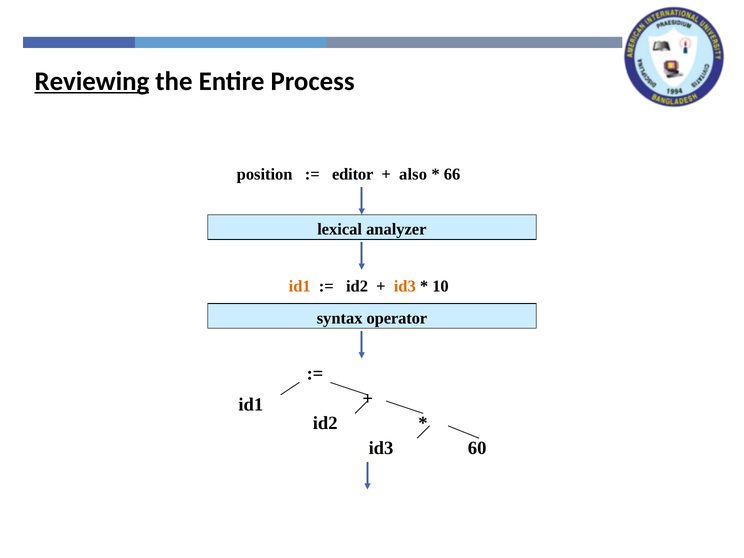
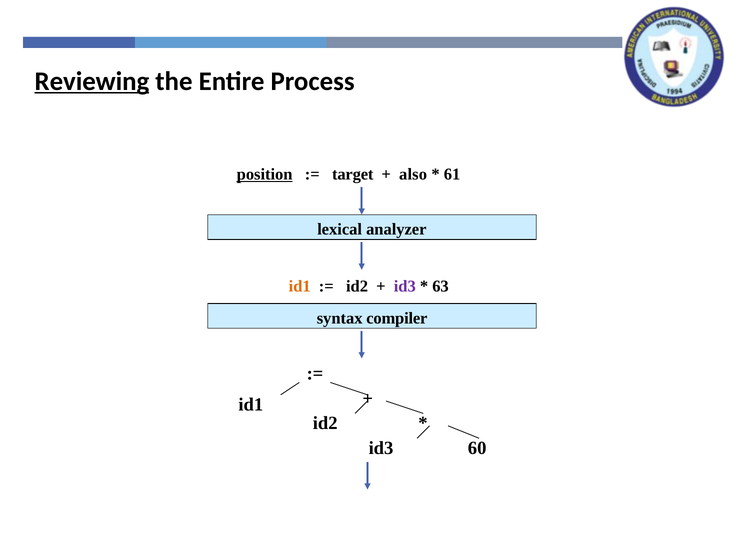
position underline: none -> present (265, 174)
editor: editor -> target (353, 174)
66: 66 -> 61 (452, 174)
id3 colour: orange -> purple (405, 286)
10: 10 -> 63 (441, 286)
operator: operator -> compiler (397, 318)
